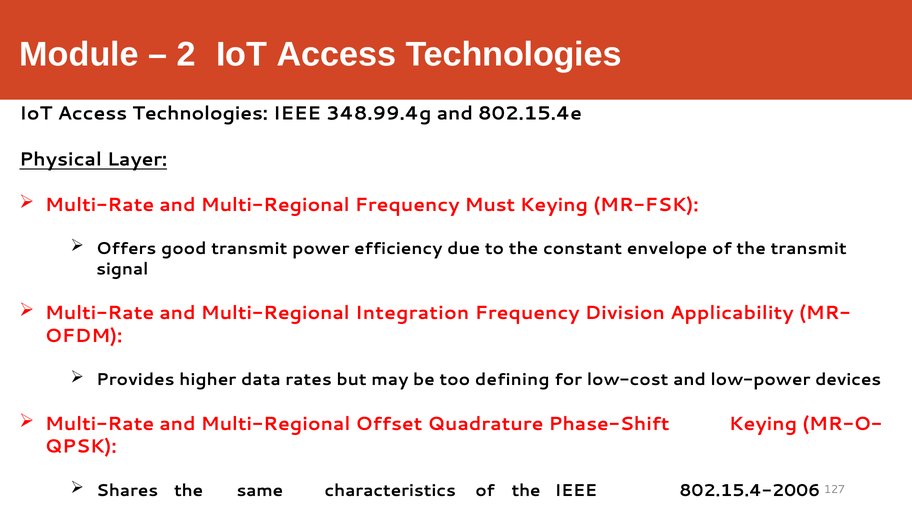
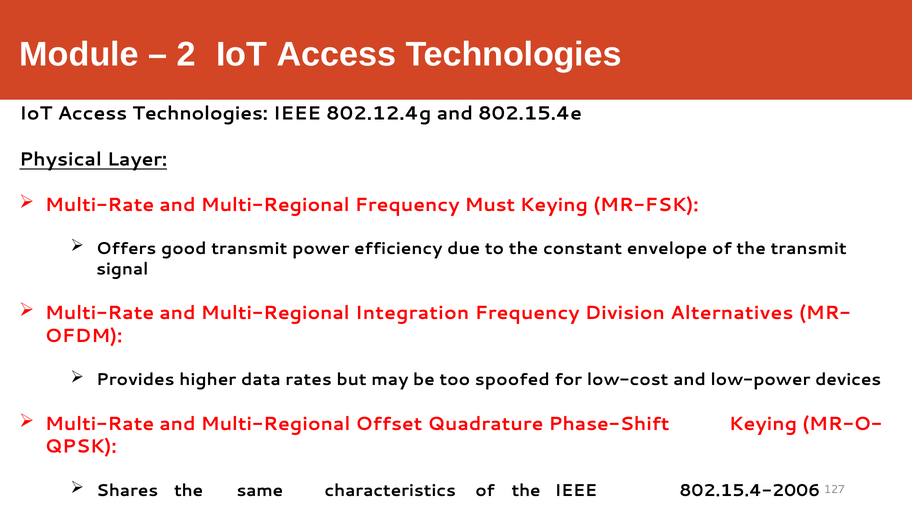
348.99.4g: 348.99.4g -> 802.12.4g (379, 114)
Applicability: Applicability -> Alternatives (732, 313)
defining: defining -> spoofed (512, 380)
